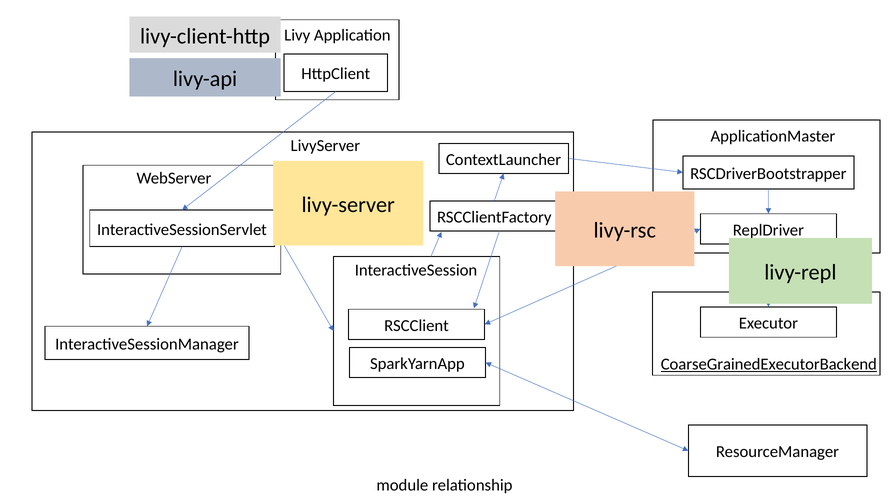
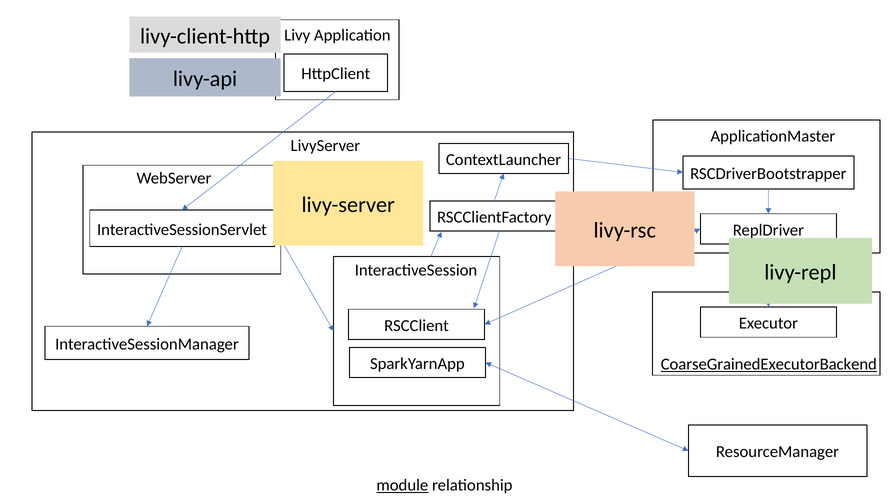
module underline: none -> present (402, 485)
